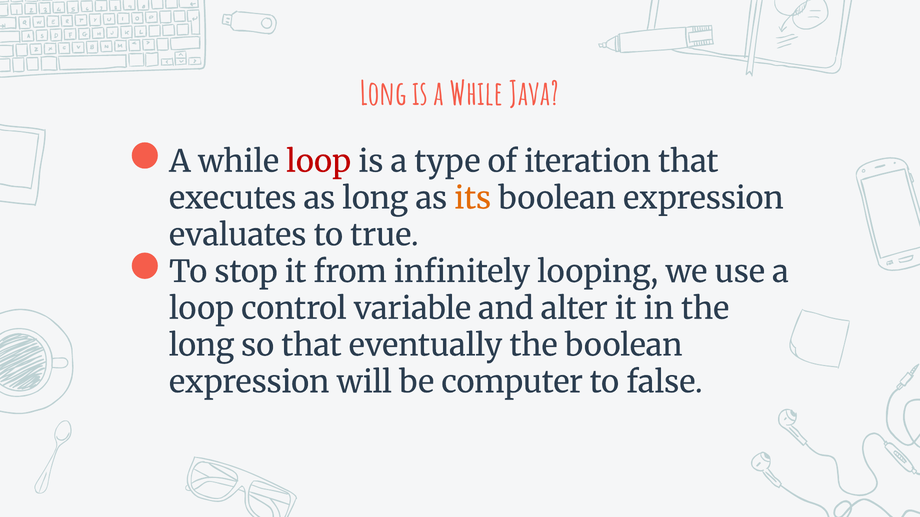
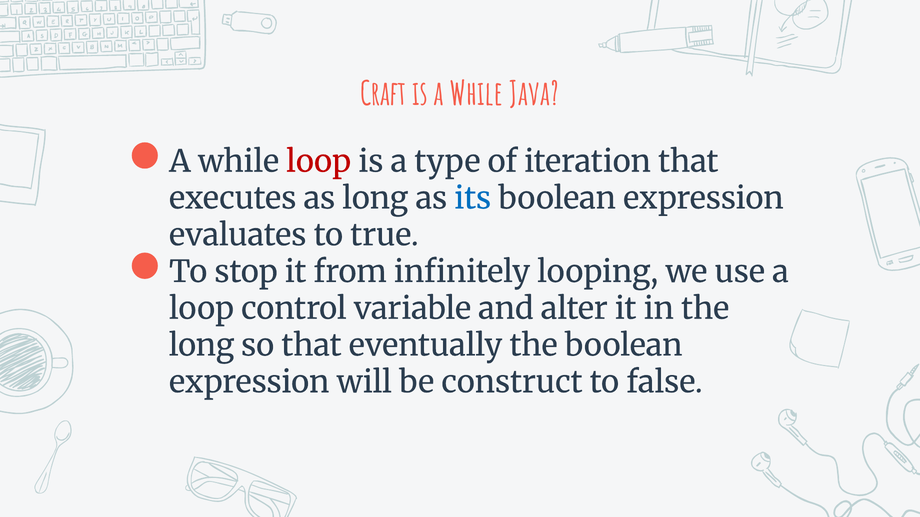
Long: Long -> Craft (383, 95)
its colour: orange -> blue (473, 199)
computer: computer -> construct (512, 383)
